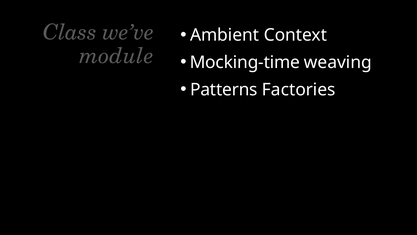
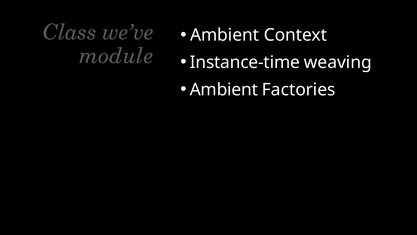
Mocking-time: Mocking-time -> Instance-time (245, 62)
Patterns: Patterns -> Ambient (224, 90)
